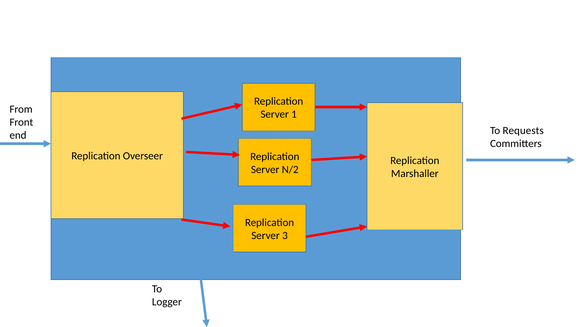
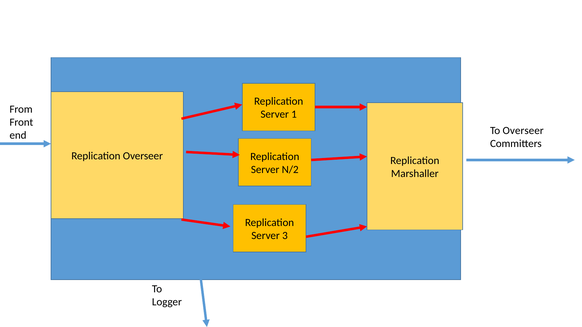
To Requests: Requests -> Overseer (523, 131)
